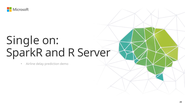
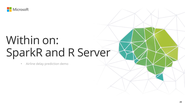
Single: Single -> Within (23, 41)
